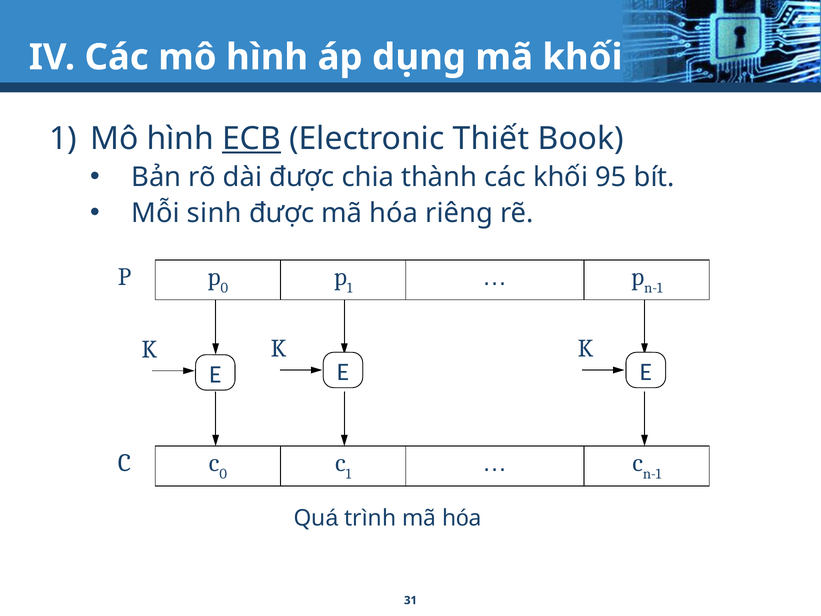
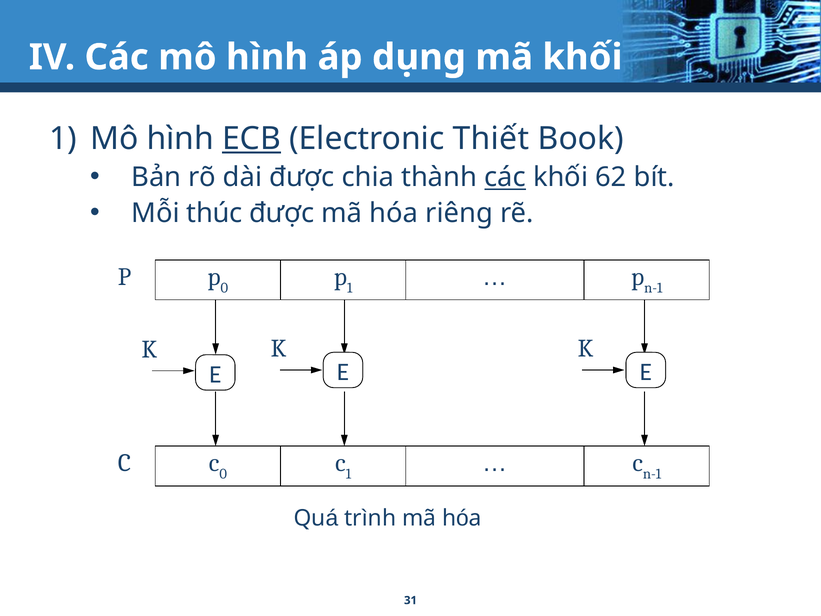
các underline: none -> present (505, 177)
95: 95 -> 62 (611, 177)
sinh: sinh -> thúc (214, 213)
